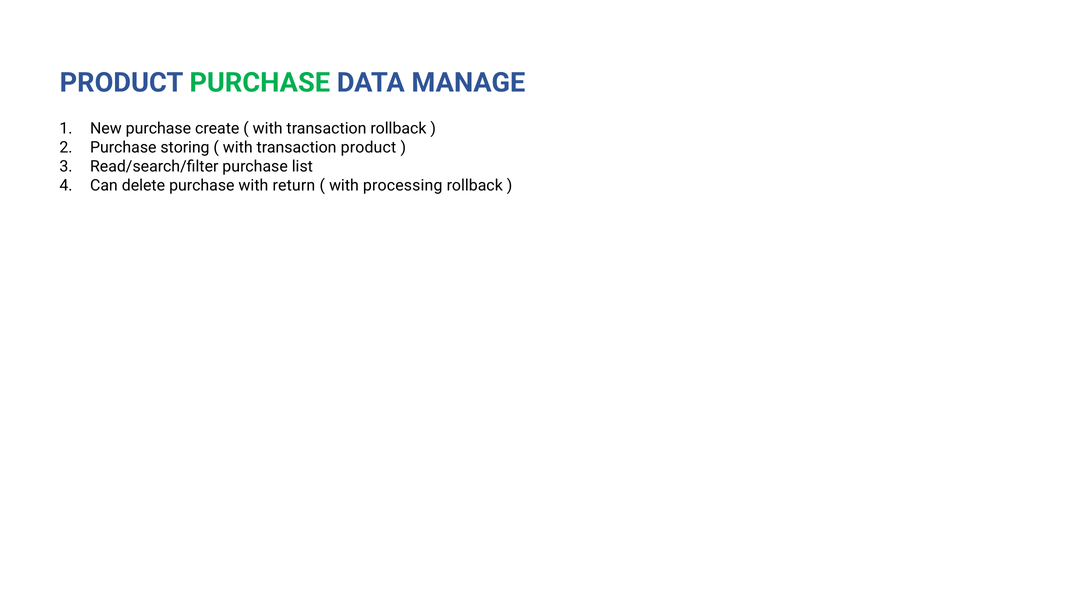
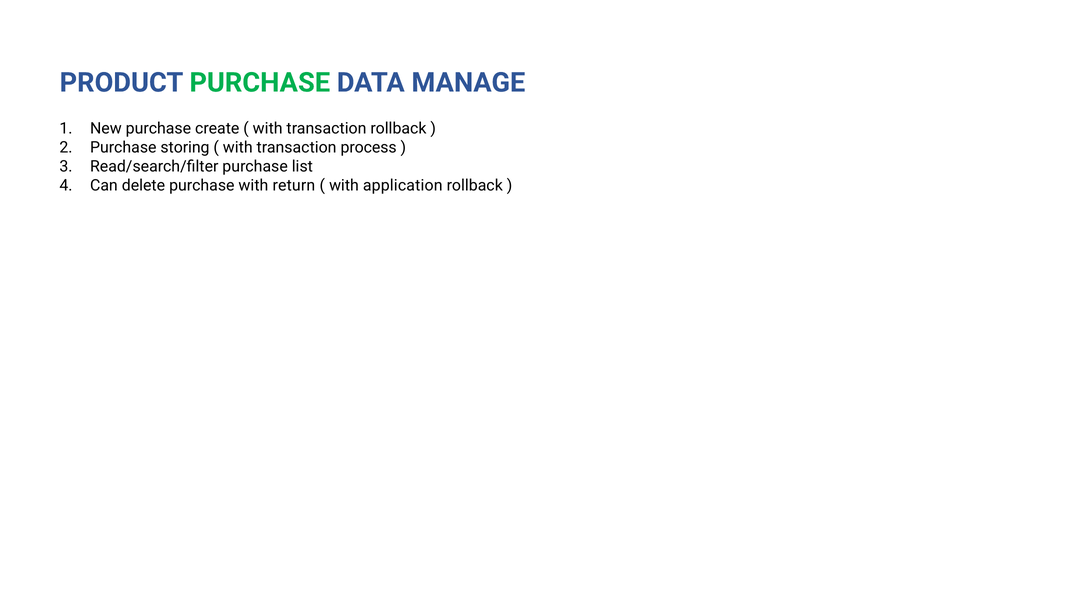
transaction product: product -> process (369, 148)
processing: processing -> application (403, 186)
